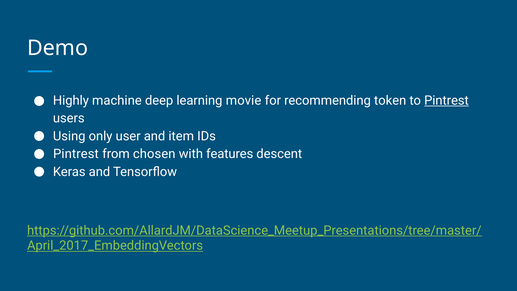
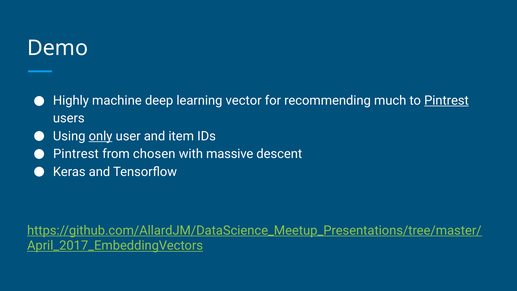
movie: movie -> vector (244, 100)
token: token -> much (390, 100)
only underline: none -> present (101, 136)
features: features -> massive (230, 154)
